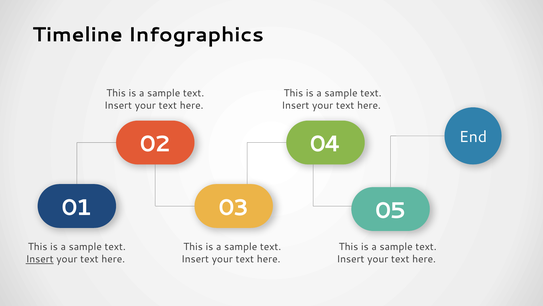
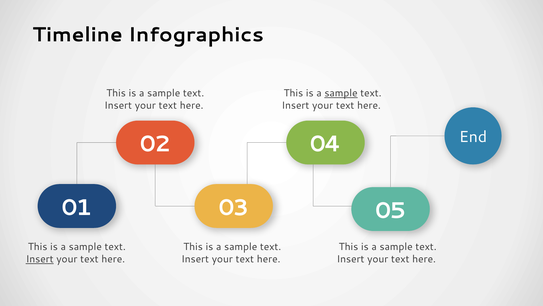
sample underline: none -> present (341, 93)
